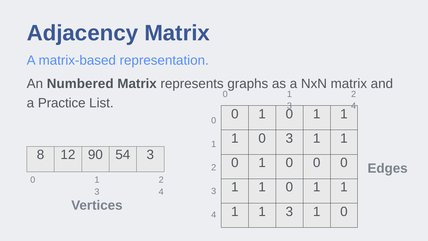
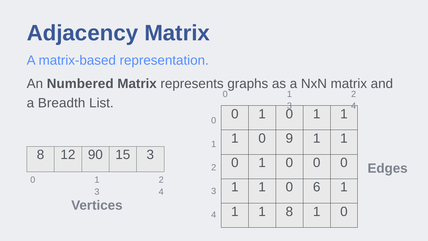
Practice: Practice -> Breadth (62, 103)
0 3: 3 -> 9 (289, 138)
54: 54 -> 15 (123, 155)
1: 1 -> 6 (317, 187)
1 3: 3 -> 8 (289, 211)
